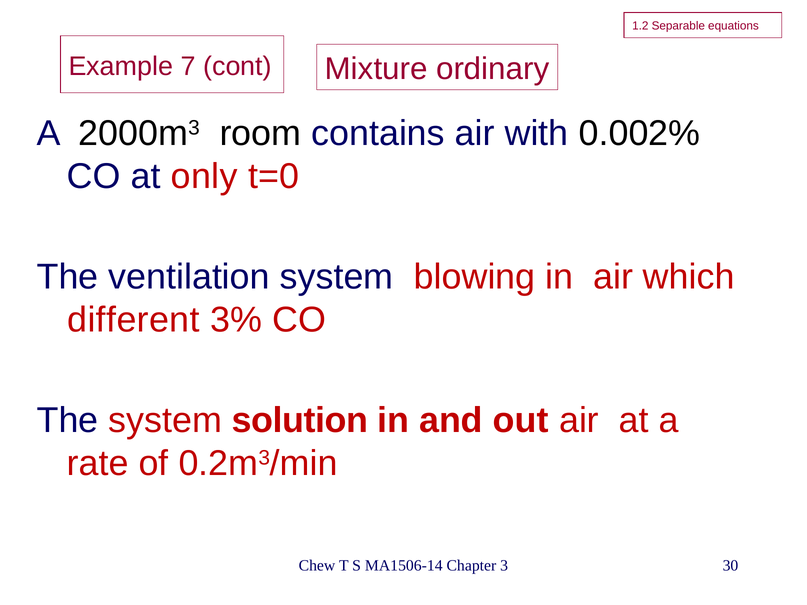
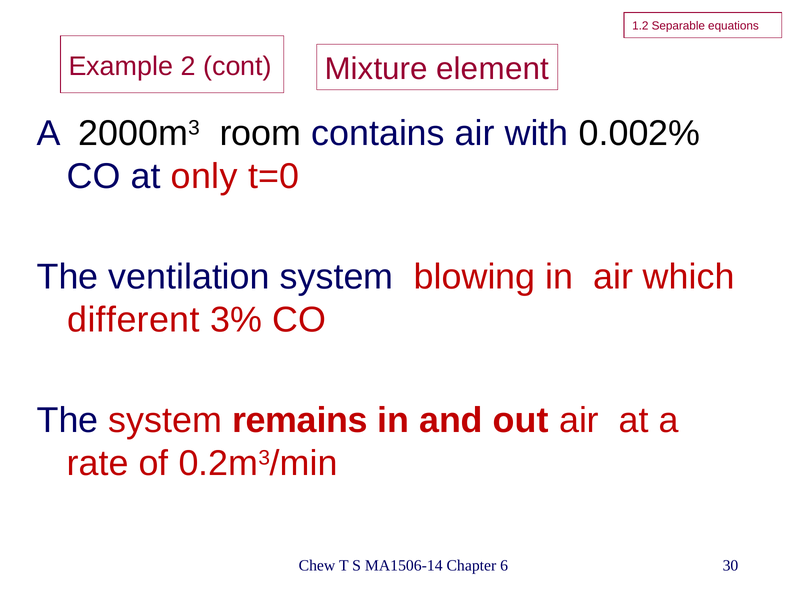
7: 7 -> 2 (188, 66)
ordinary: ordinary -> element (493, 69)
solution: solution -> remains (300, 421)
3: 3 -> 6 (504, 566)
